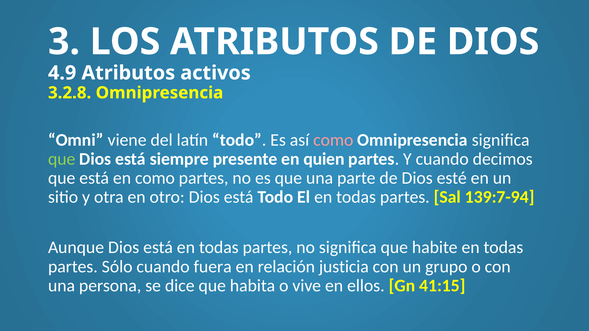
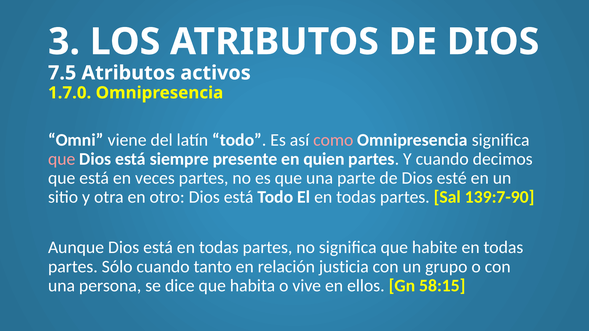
4.9: 4.9 -> 7.5 (62, 73)
3.2.8: 3.2.8 -> 1.7.0 (70, 93)
que colour: light green -> pink (62, 159)
en como: como -> veces (155, 178)
139:7-94: 139:7-94 -> 139:7-90 (500, 197)
fuera: fuera -> tanto (213, 267)
41:15: 41:15 -> 58:15 (442, 286)
